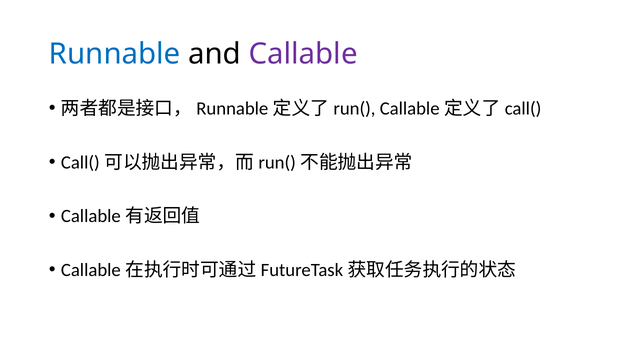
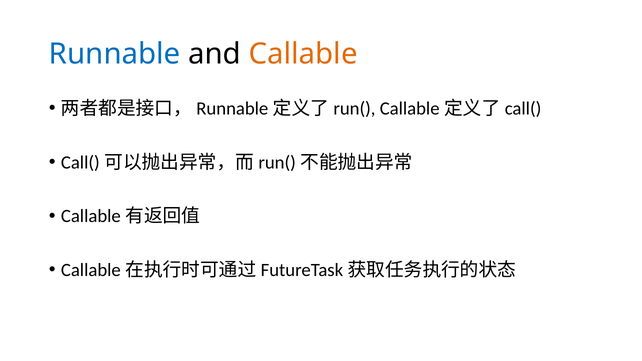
Callable colour: purple -> orange (303, 54)
